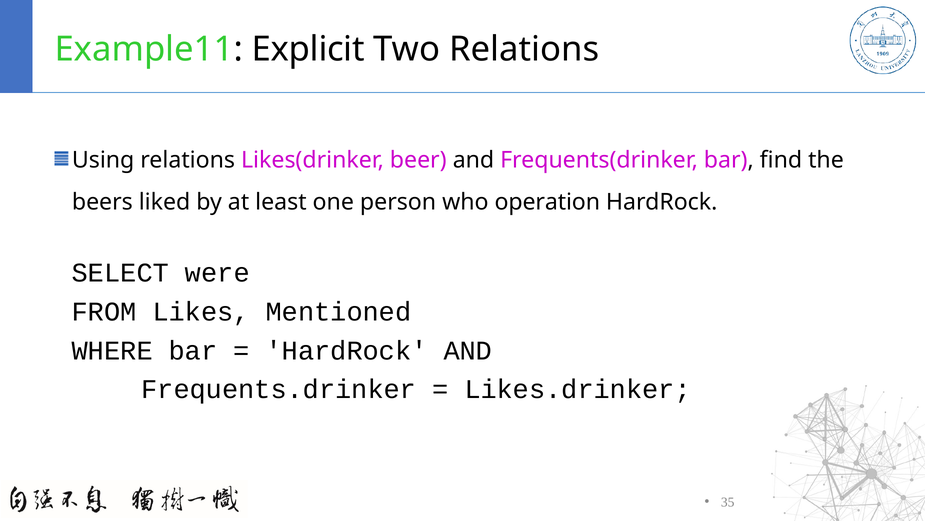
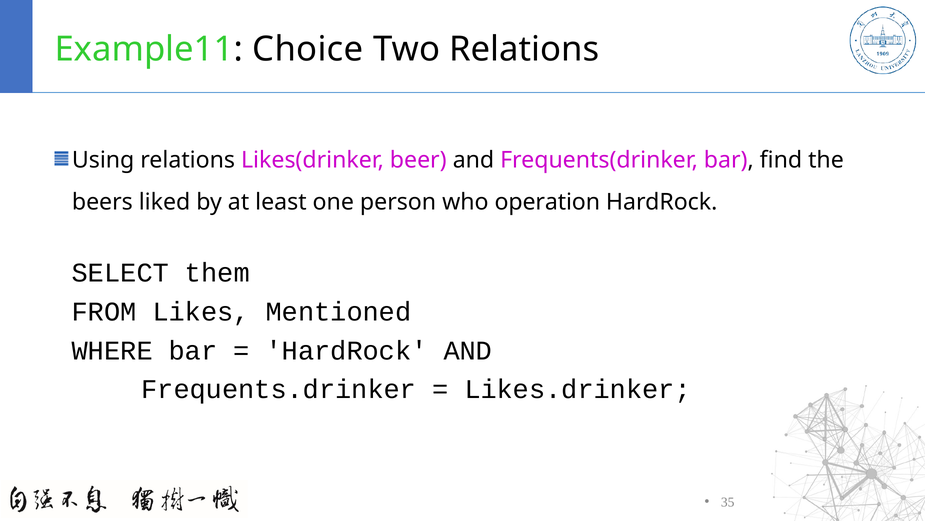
Explicit: Explicit -> Choice (308, 49)
were: were -> them (217, 273)
